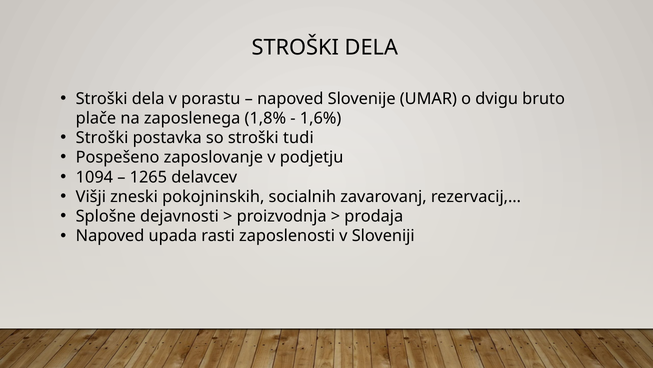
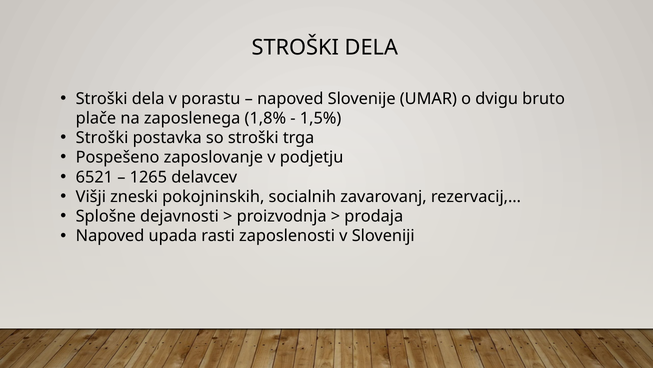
1,6%: 1,6% -> 1,5% (321, 118)
tudi: tudi -> trga (299, 138)
1094: 1094 -> 6521 (94, 177)
